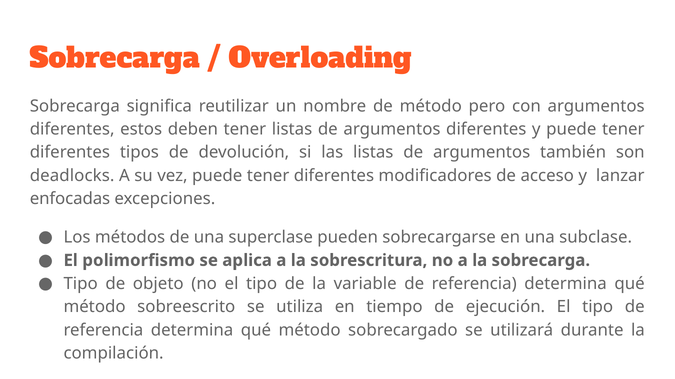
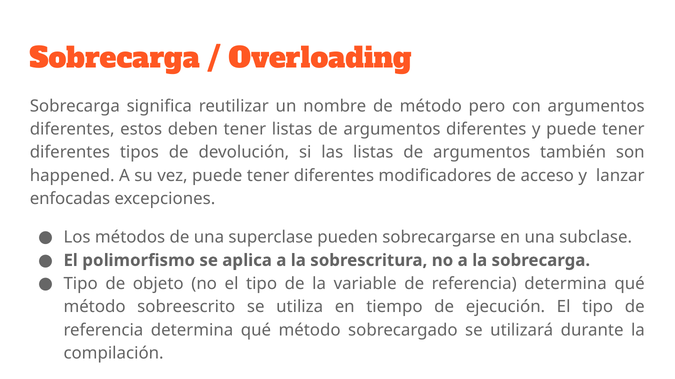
deadlocks: deadlocks -> happened (72, 176)
